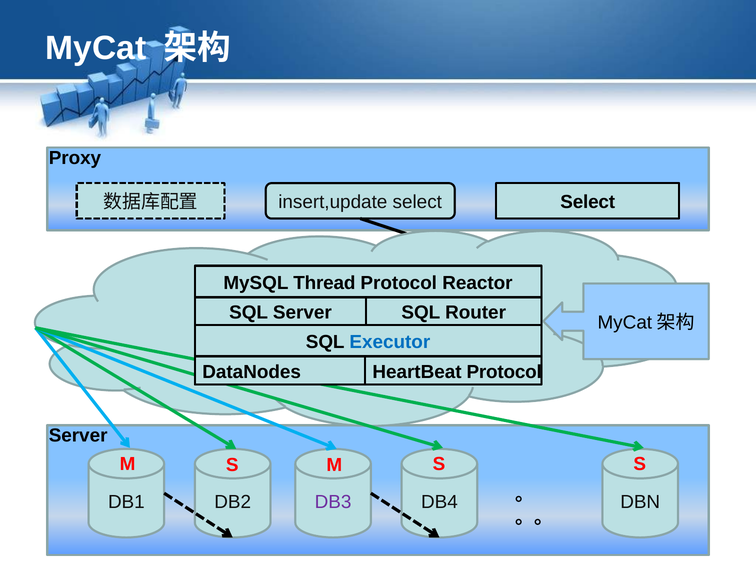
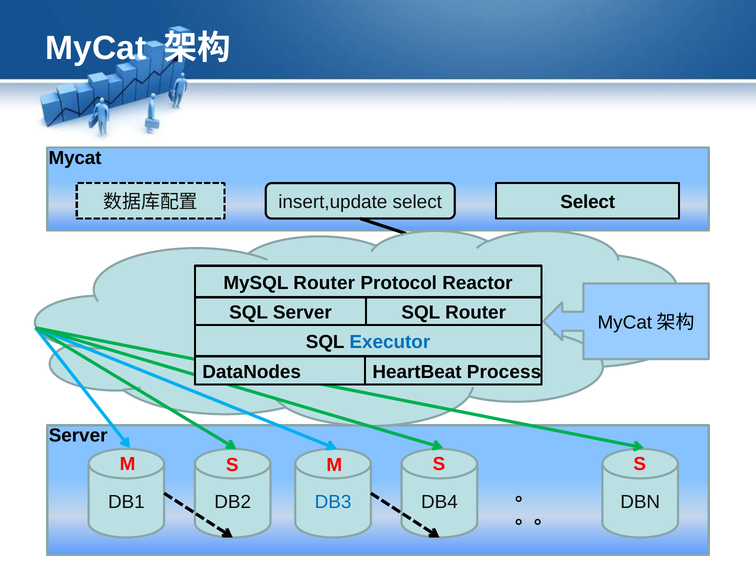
Proxy: Proxy -> Mycat (75, 158)
MySQL Thread: Thread -> Router (324, 283)
HeartBeat Protocol: Protocol -> Process (504, 372)
DB3 colour: purple -> blue (333, 502)
